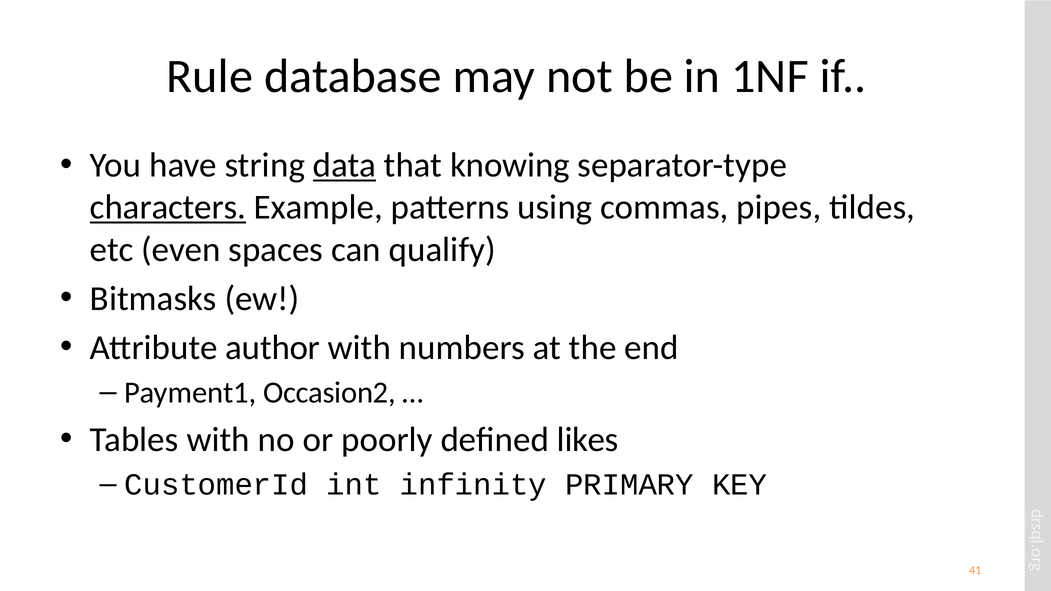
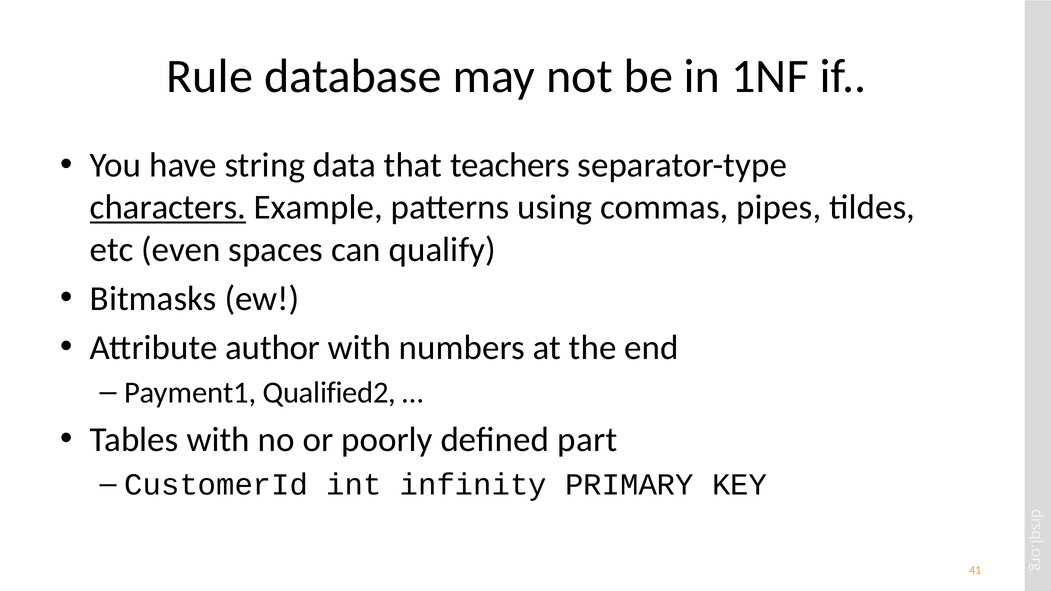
data underline: present -> none (344, 165)
knowing: knowing -> teachers (510, 165)
Occasion2: Occasion2 -> Qualified2 (329, 393)
likes: likes -> part (587, 440)
